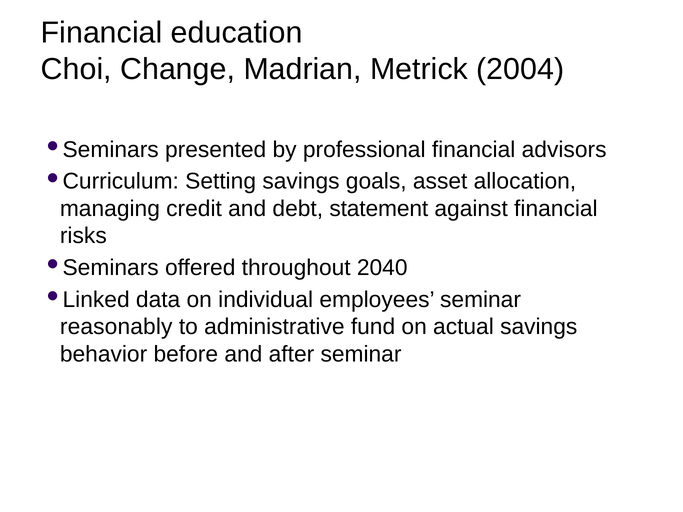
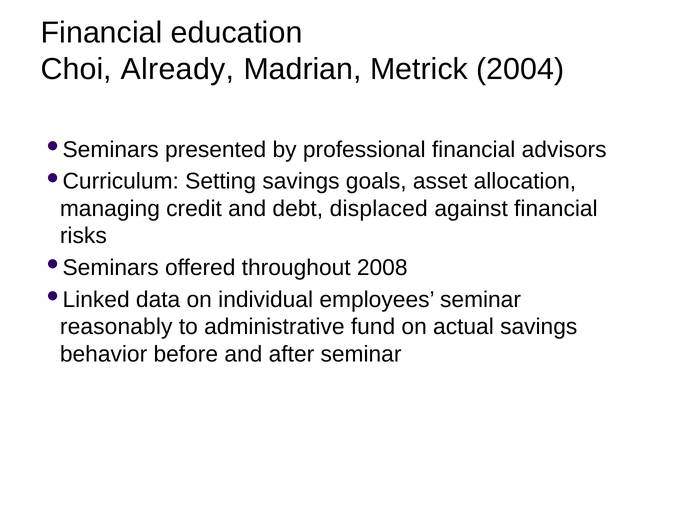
Change: Change -> Already (177, 69)
statement: statement -> displaced (379, 209)
2040: 2040 -> 2008 (382, 268)
